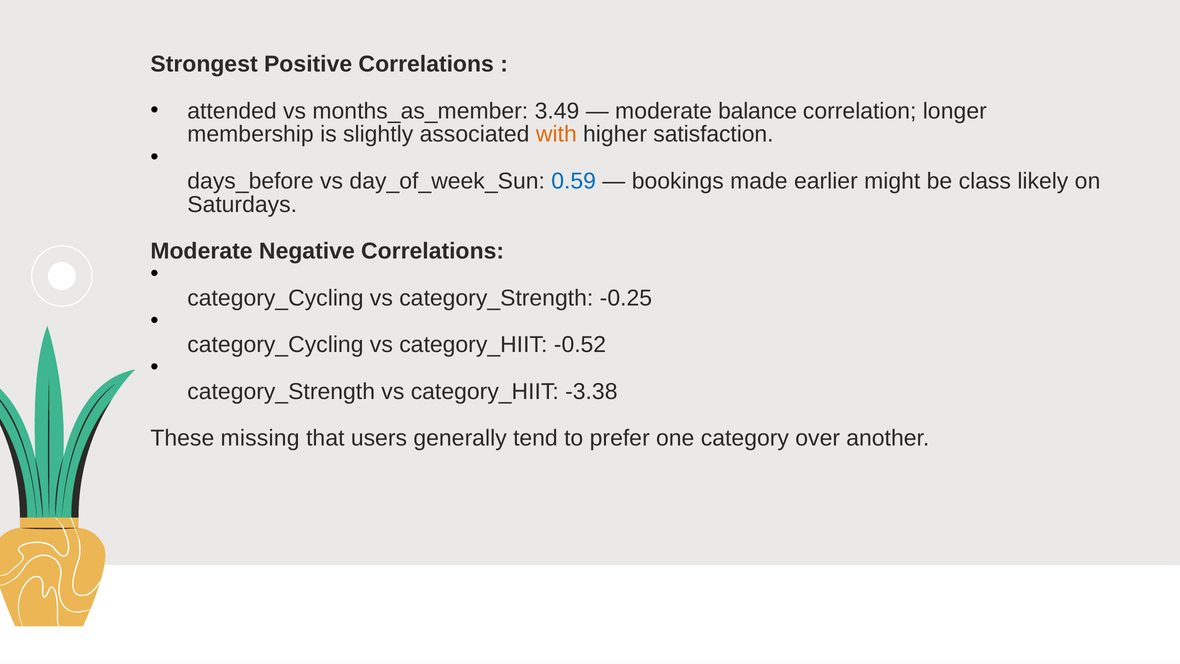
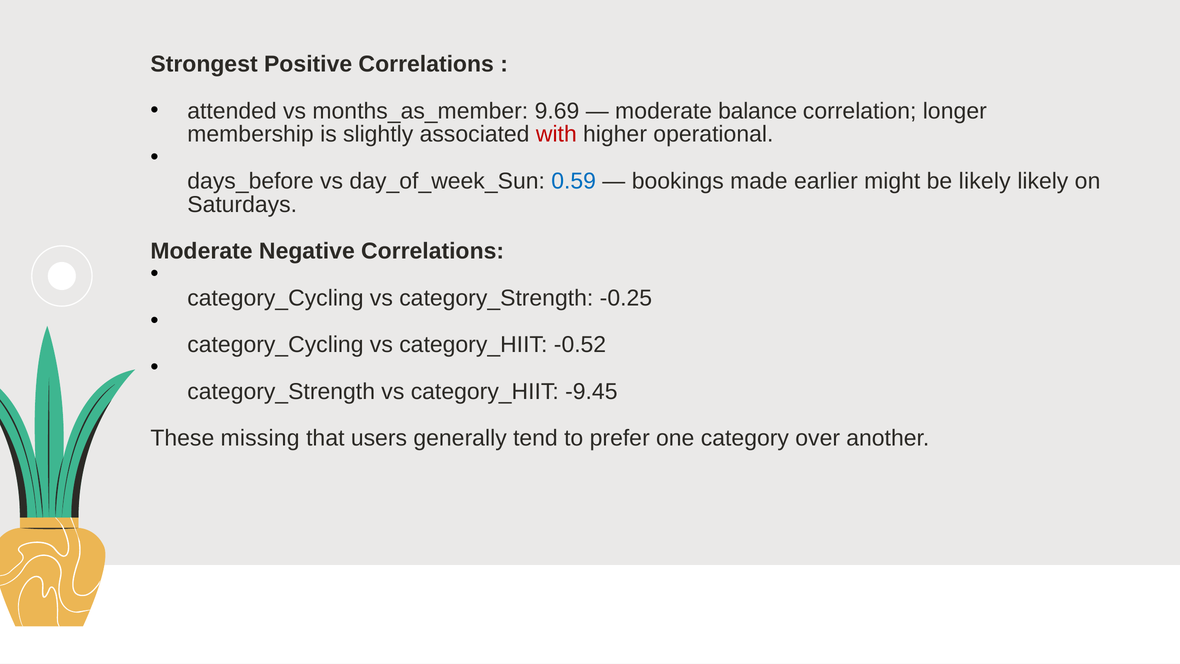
3.49: 3.49 -> 9.69 (557, 111)
with colour: orange -> red (556, 134)
satisfaction: satisfaction -> operational (713, 134)
be class: class -> likely (985, 181)
-3.38: -3.38 -> -9.45 (591, 391)
